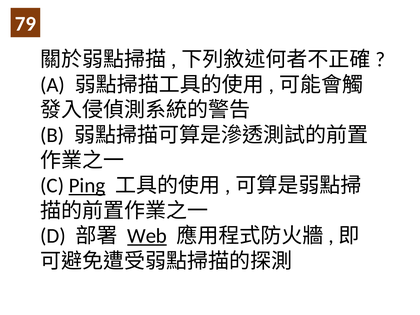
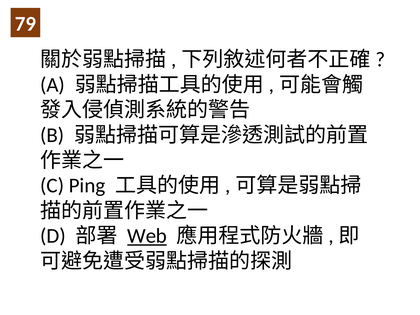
Ping underline: present -> none (87, 186)
